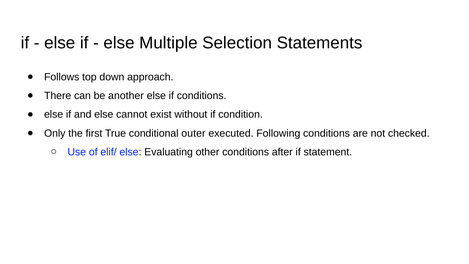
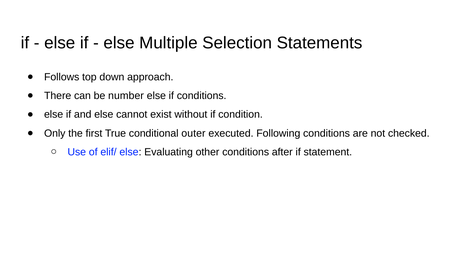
another: another -> number (126, 96)
